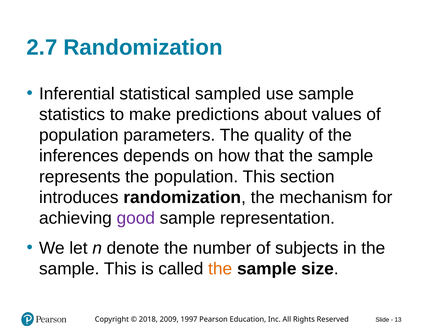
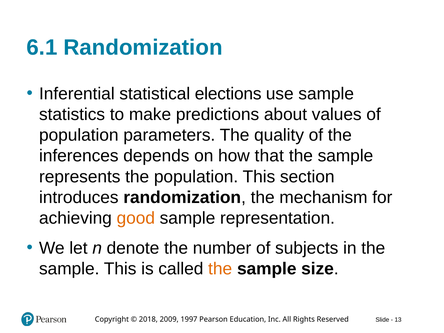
2.7: 2.7 -> 6.1 (42, 48)
sampled: sampled -> elections (228, 94)
good colour: purple -> orange (136, 218)
